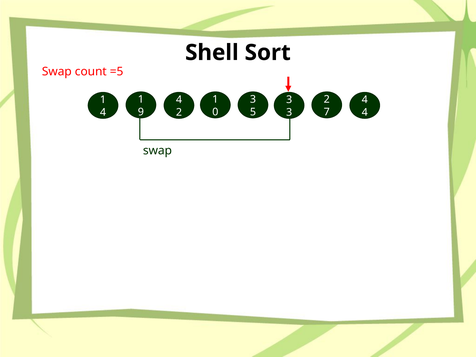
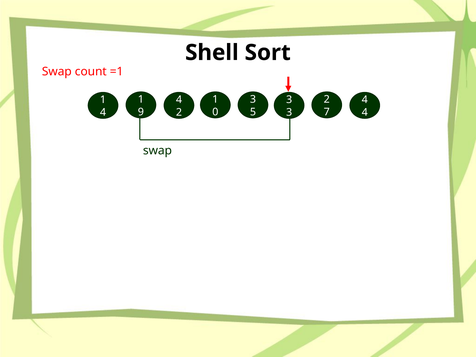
=5: =5 -> =1 (117, 72)
